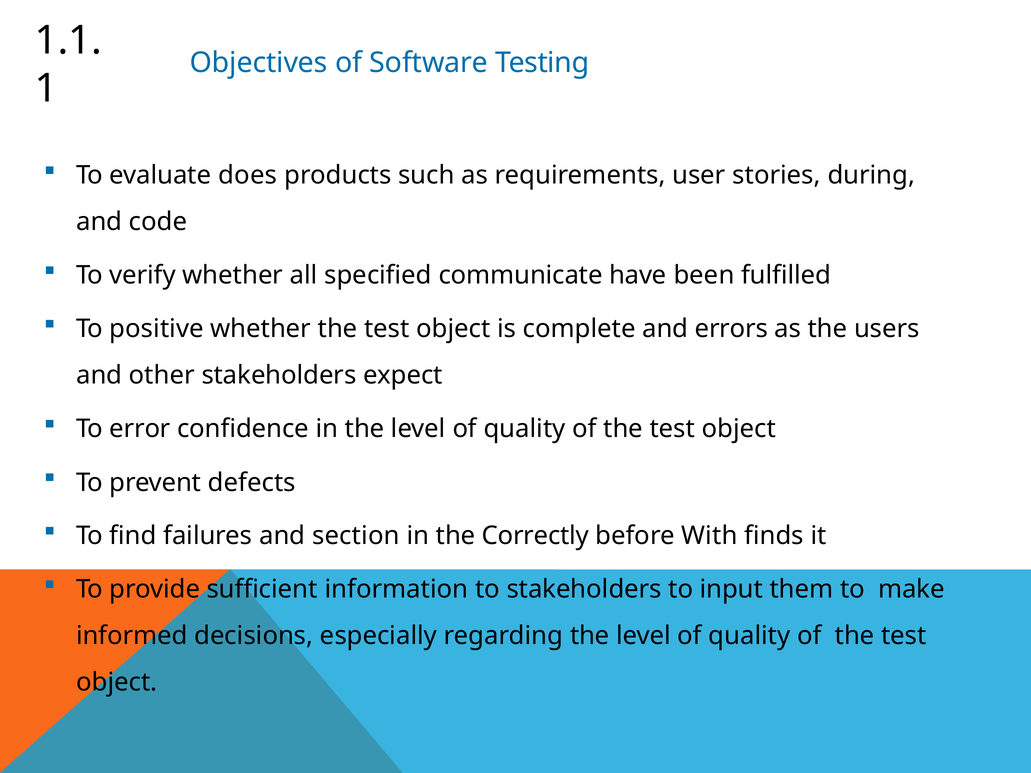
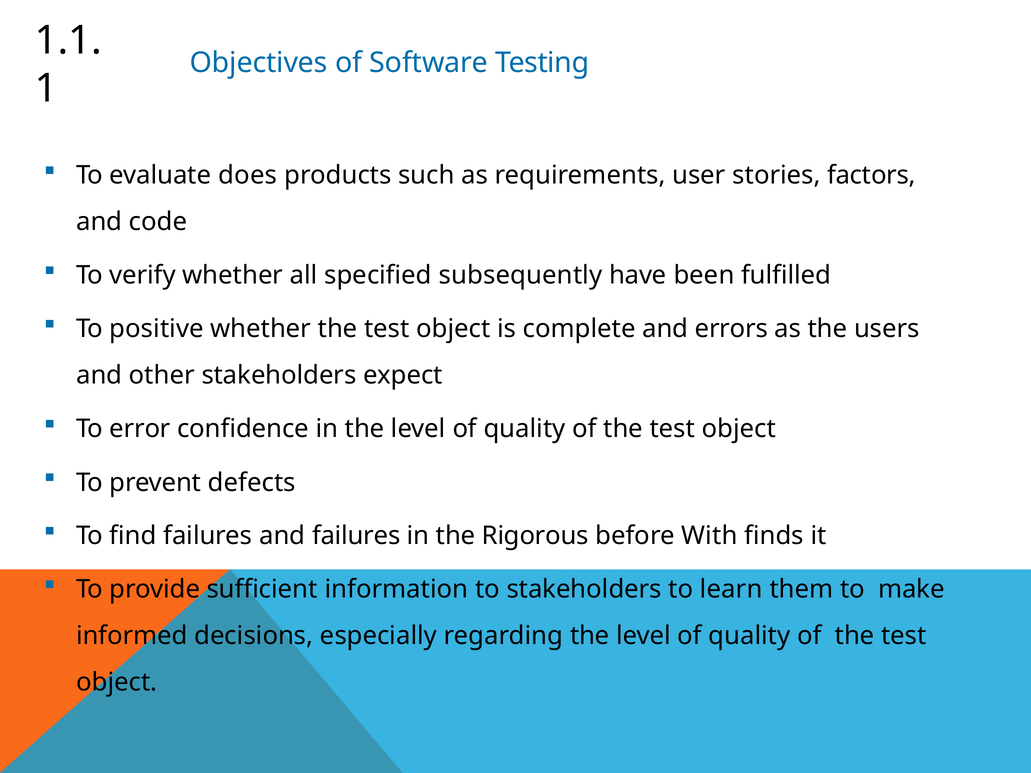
during: during -> factors (871, 175)
communicate: communicate -> subsequently (521, 275)
and section: section -> failures (356, 536)
Correctly: Correctly -> Rigorous (535, 536)
input: input -> learn (731, 590)
